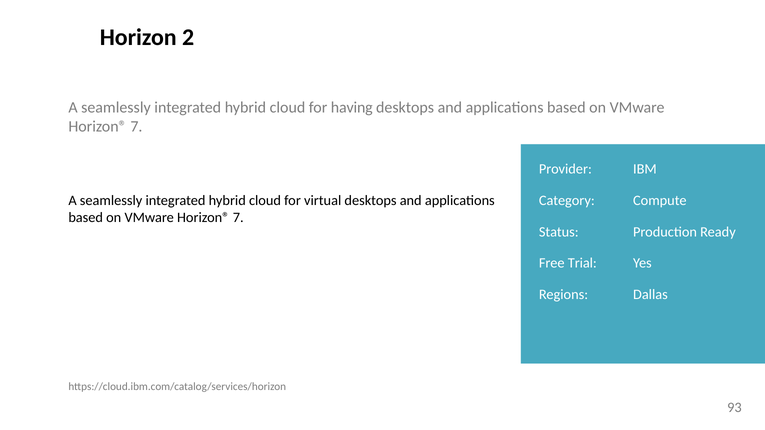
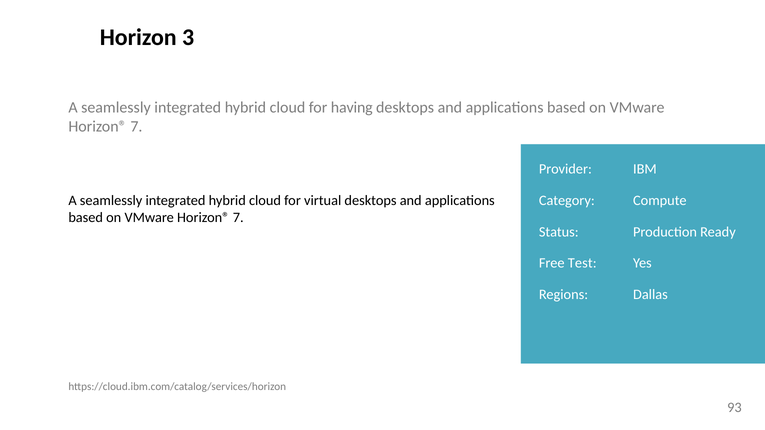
2: 2 -> 3 (188, 38)
Trial: Trial -> Test (582, 263)
